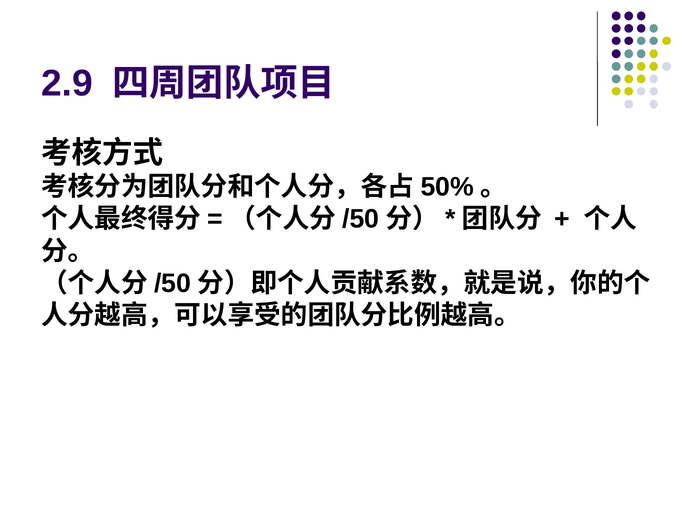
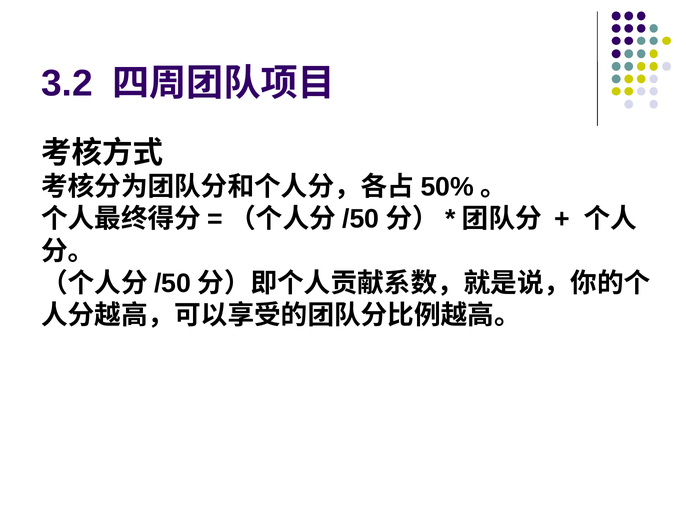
2.9: 2.9 -> 3.2 (67, 83)
